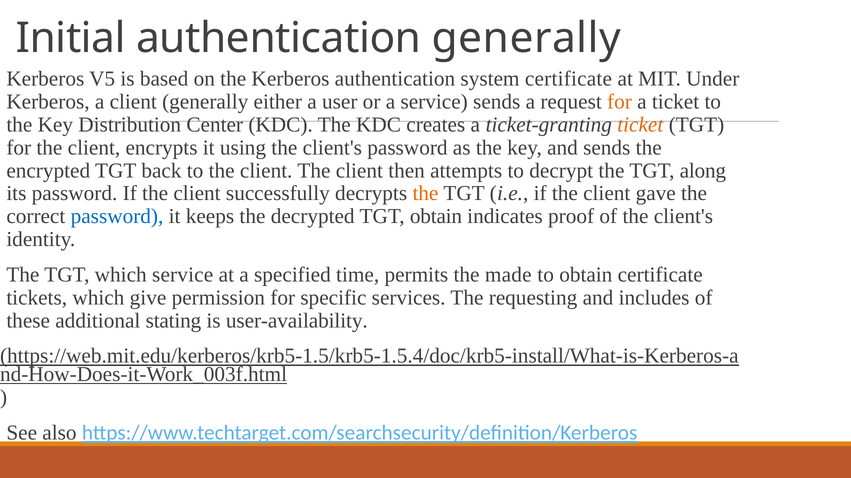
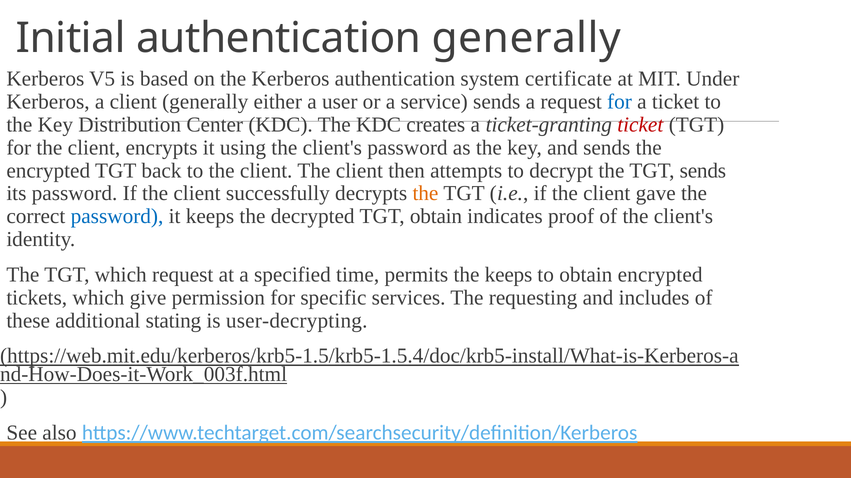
for colour: orange -> blue (619, 102)
ticket colour: orange -> red (640, 125)
TGT along: along -> sends (703, 171)
which service: service -> request (183, 275)
the made: made -> keeps (509, 275)
obtain certificate: certificate -> encrypted (660, 275)
user-availability: user-availability -> user-decrypting (297, 321)
